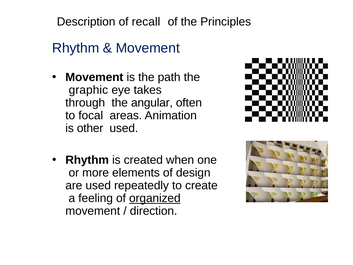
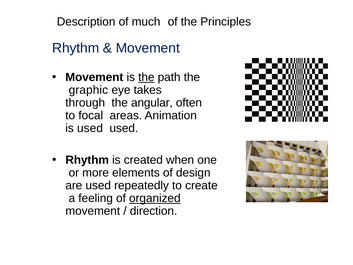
recall: recall -> much (146, 22)
the underline: none -> present (146, 77)
is other: other -> used (90, 128)
